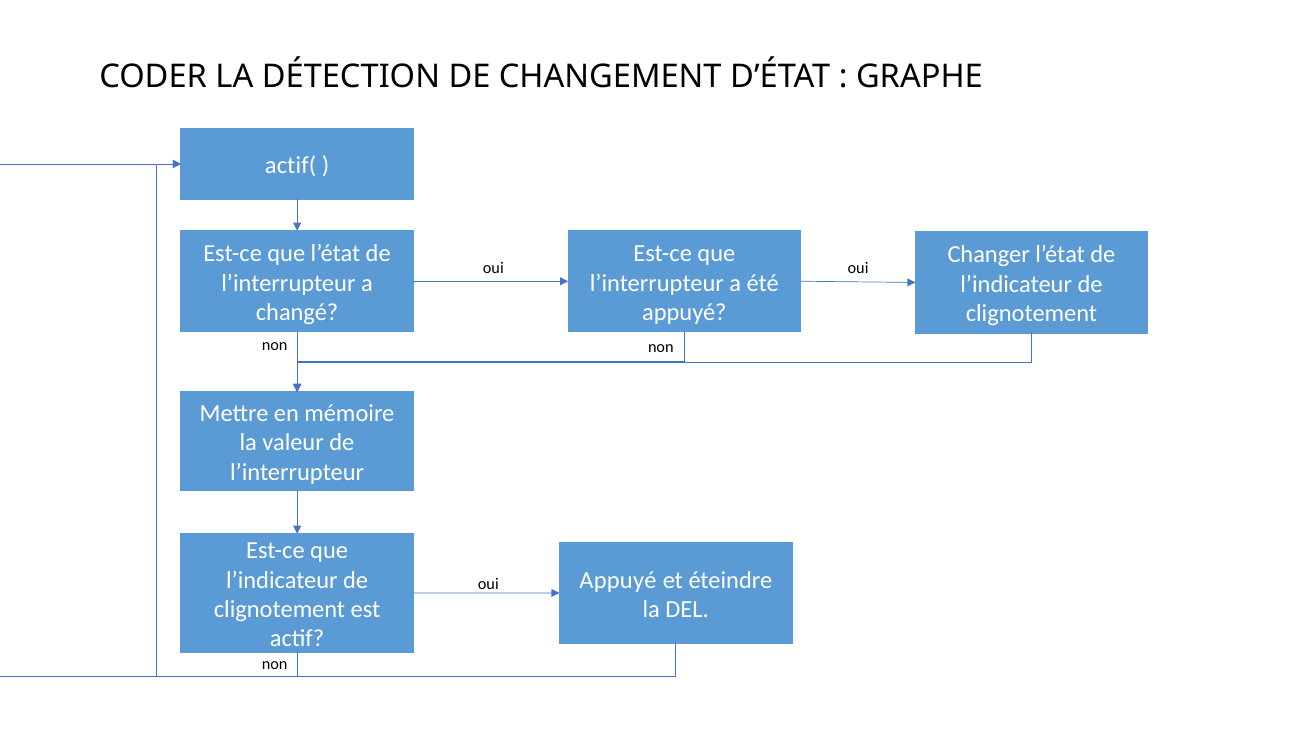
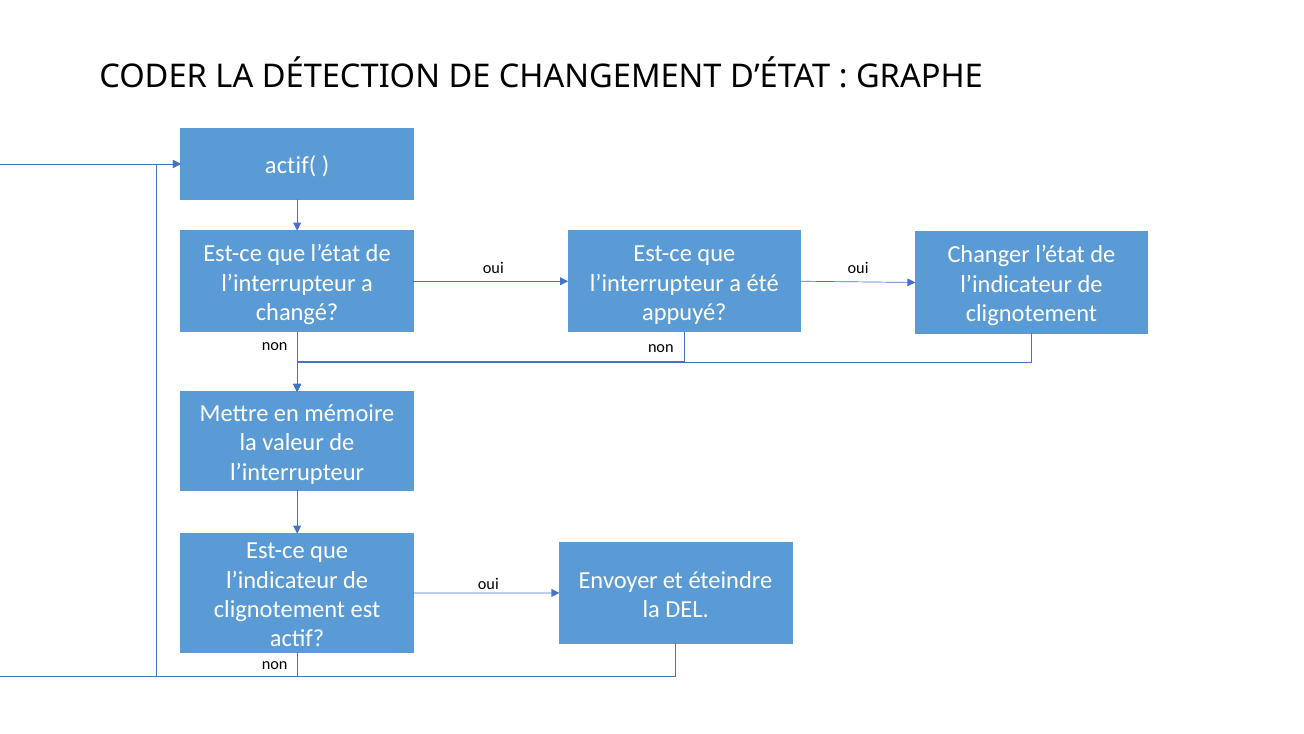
Appuyé: Appuyé -> Envoyer (618, 580)
